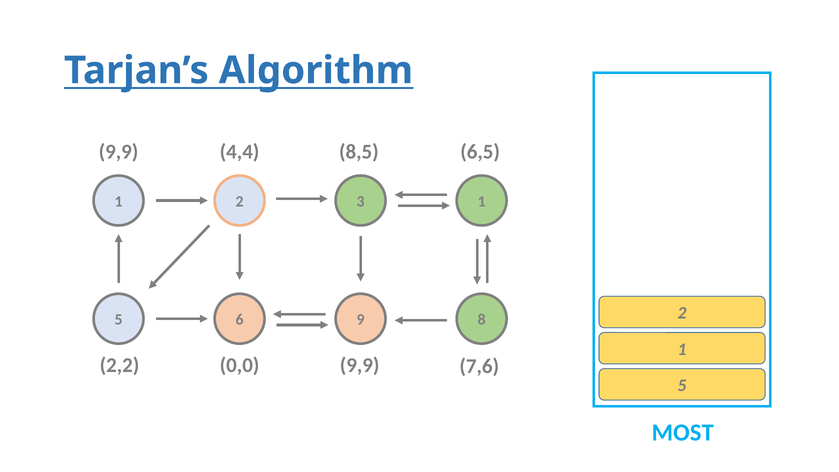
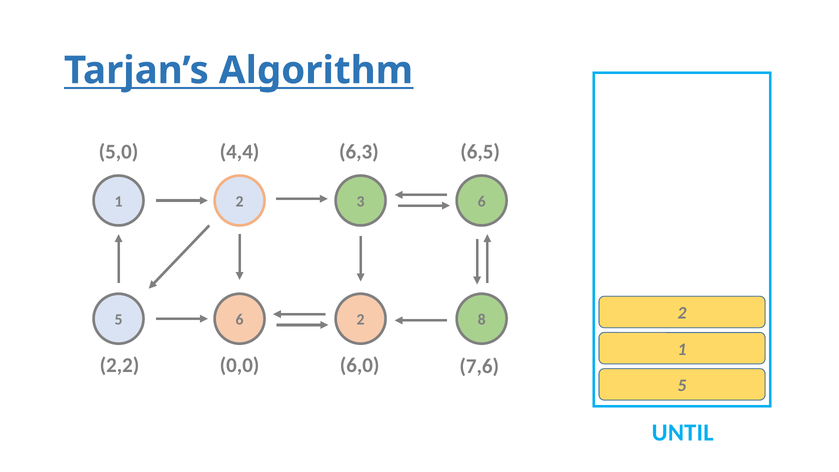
9,9: 9,9 -> 5,0 (119, 152)
8,5: 8,5 -> 6,3 (359, 152)
3 1: 1 -> 6 (482, 202)
6 9: 9 -> 2 (361, 320)
0,0 9,9: 9,9 -> 6,0 (360, 365)
MOST: MOST -> UNTIL (683, 433)
